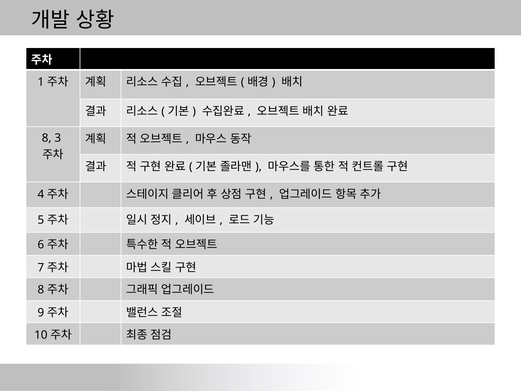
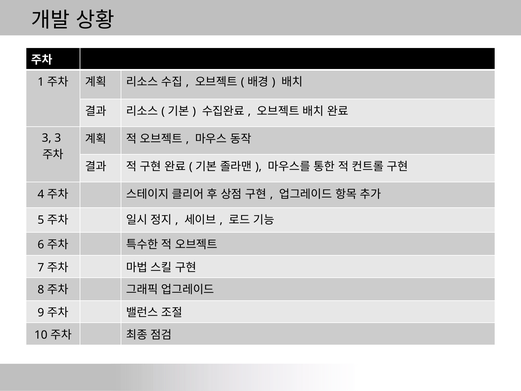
8: 8 -> 3 (47, 138)
